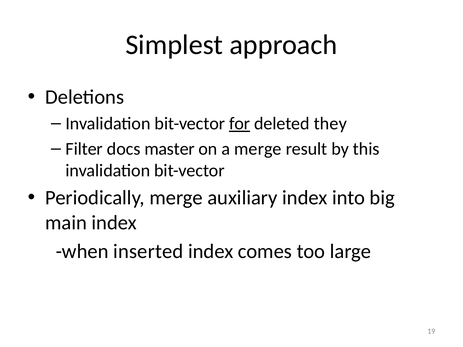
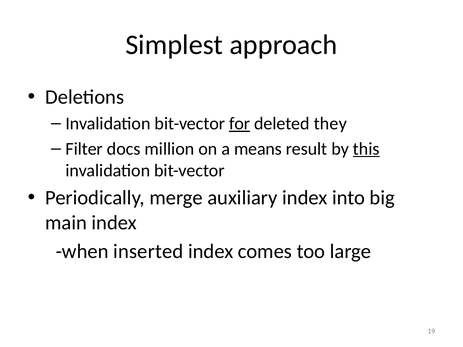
master: master -> million (169, 149)
a merge: merge -> means (258, 149)
this underline: none -> present (366, 149)
